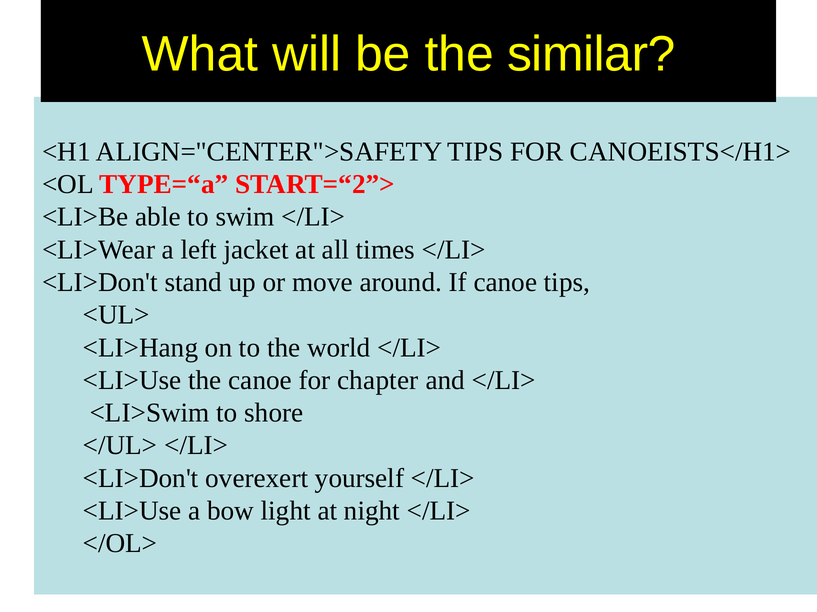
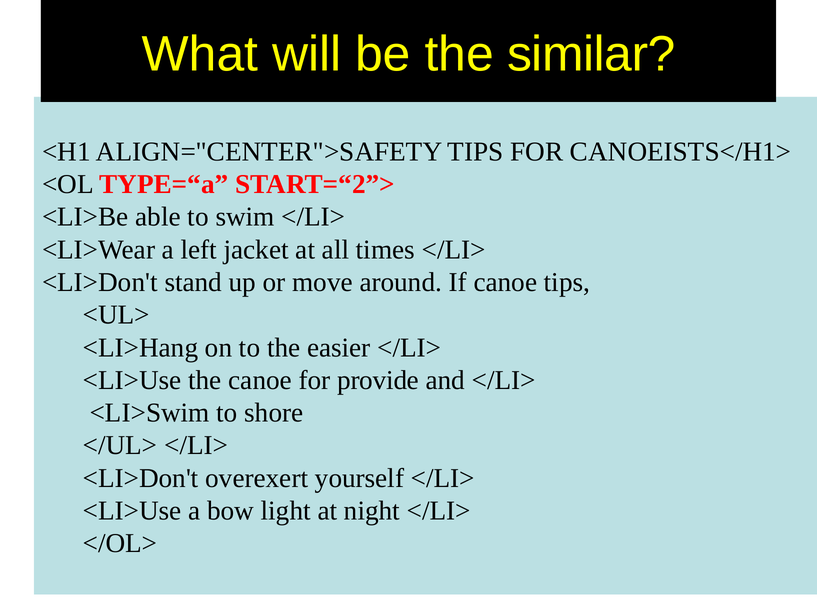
world: world -> easier (339, 348)
chapter: chapter -> provide (378, 381)
